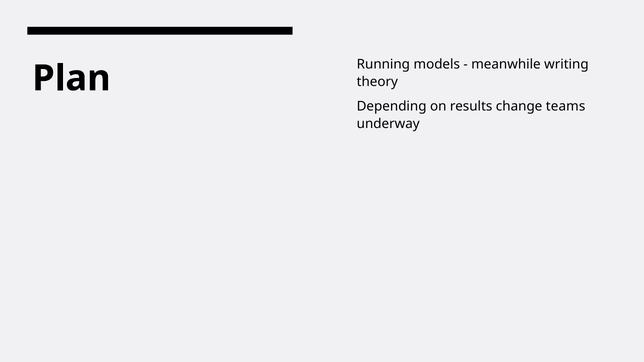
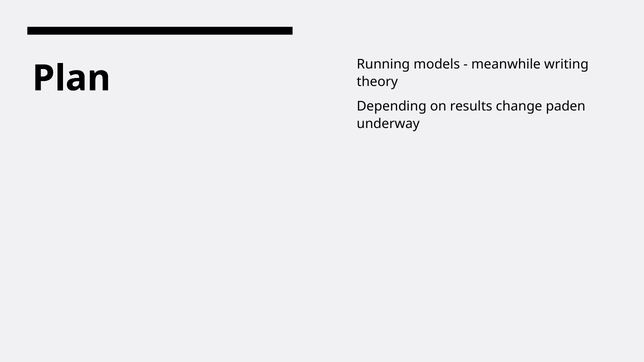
teams: teams -> paden (566, 106)
